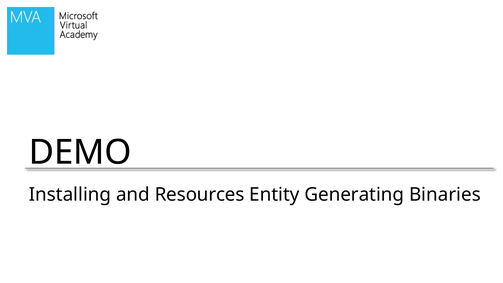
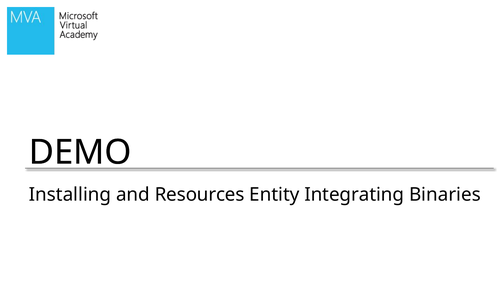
Generating: Generating -> Integrating (354, 195)
